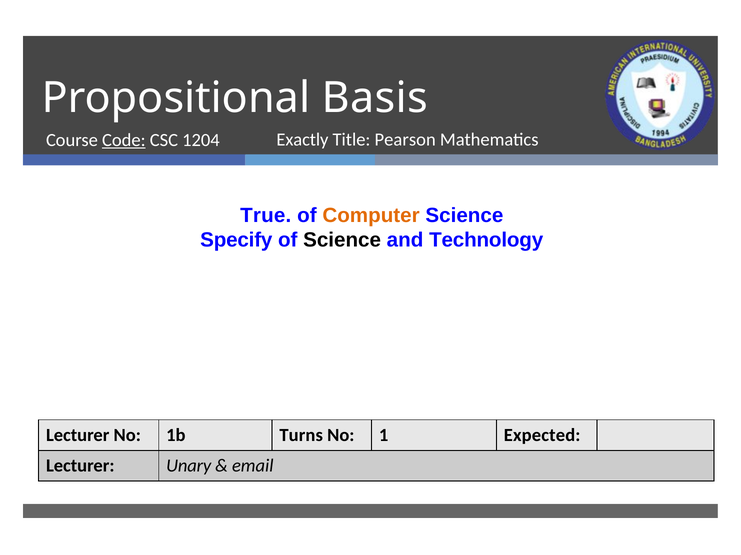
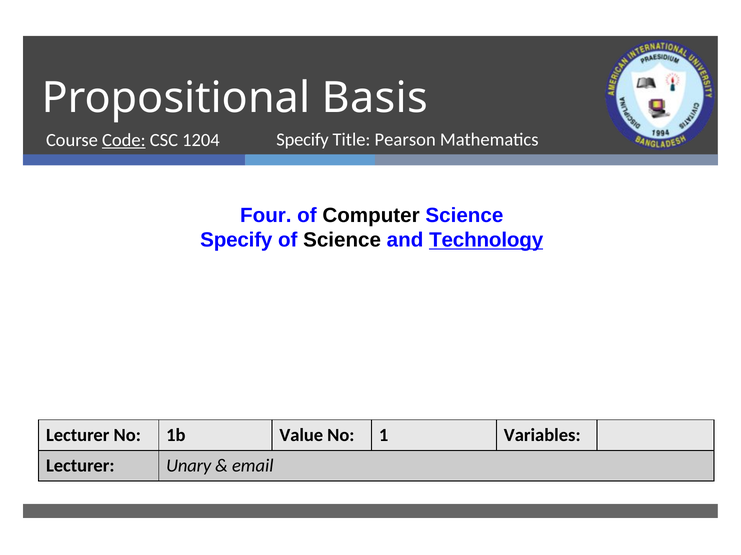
Exactly: Exactly -> Specify (303, 140)
True: True -> Four (266, 216)
Computer colour: orange -> black (371, 216)
Technology underline: none -> present (486, 240)
Turns: Turns -> Value (301, 436)
Expected: Expected -> Variables (542, 436)
